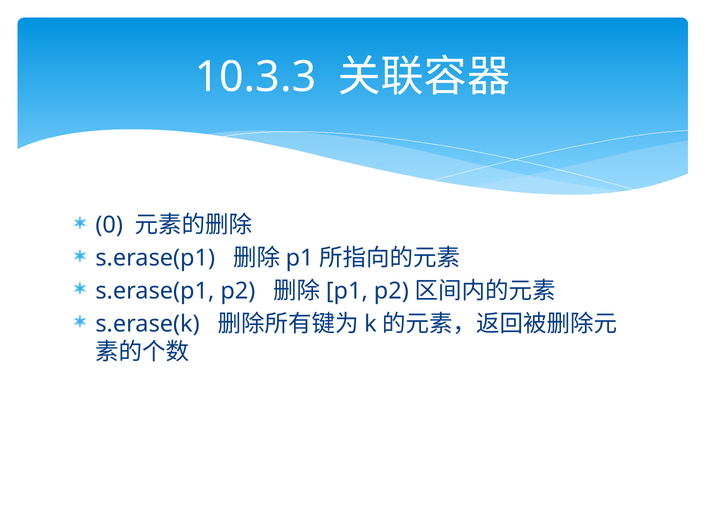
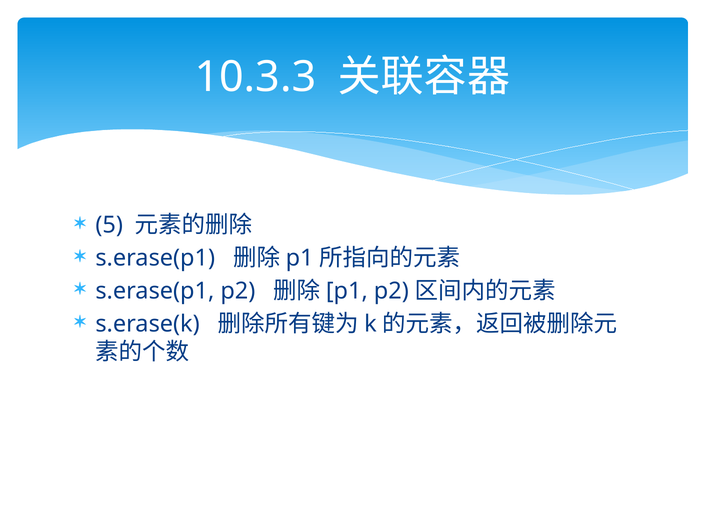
0: 0 -> 5 (109, 226)
